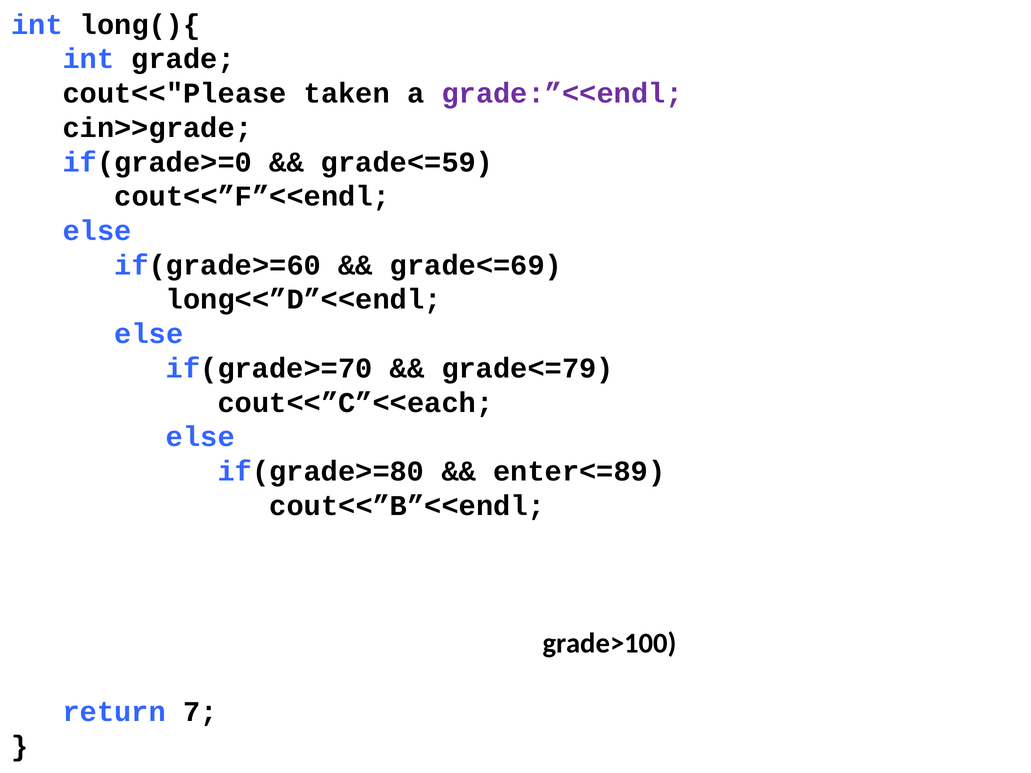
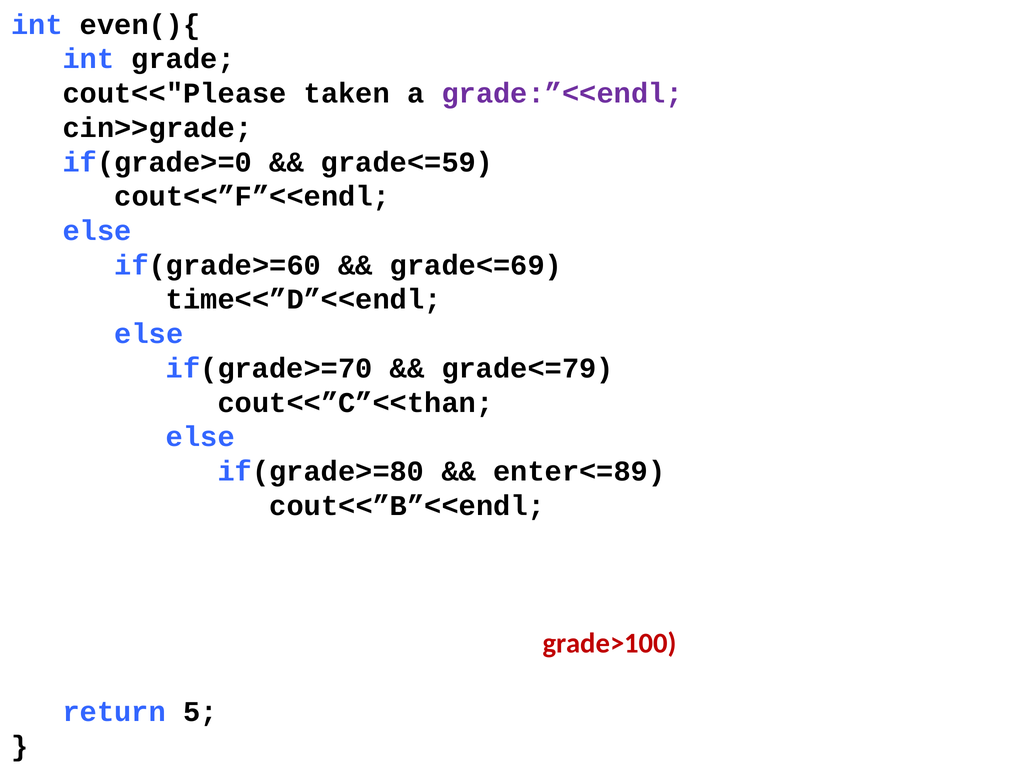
long(){: long(){ -> even(){ (140, 25)
long<<”D”<<endl: long<<”D”<<endl -> time<<”D”<<endl (304, 300)
cout<<”C”<<each: cout<<”C”<<each -> cout<<”C”<<than (355, 403)
grade>100 colour: black -> red (610, 643)
7: 7 -> 5 (200, 712)
